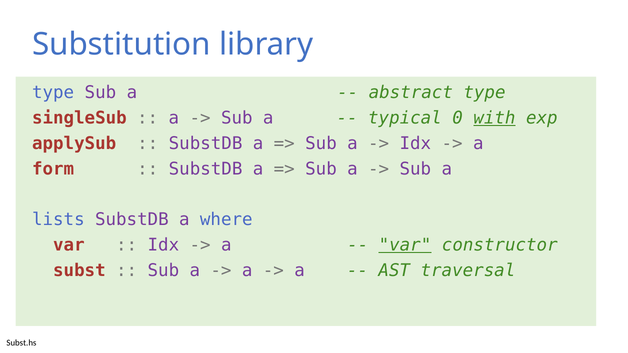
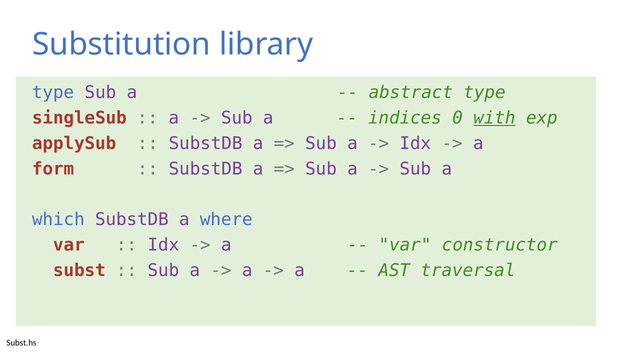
typical: typical -> indices (405, 118)
lists: lists -> which (58, 220)
var underline: present -> none (405, 245)
